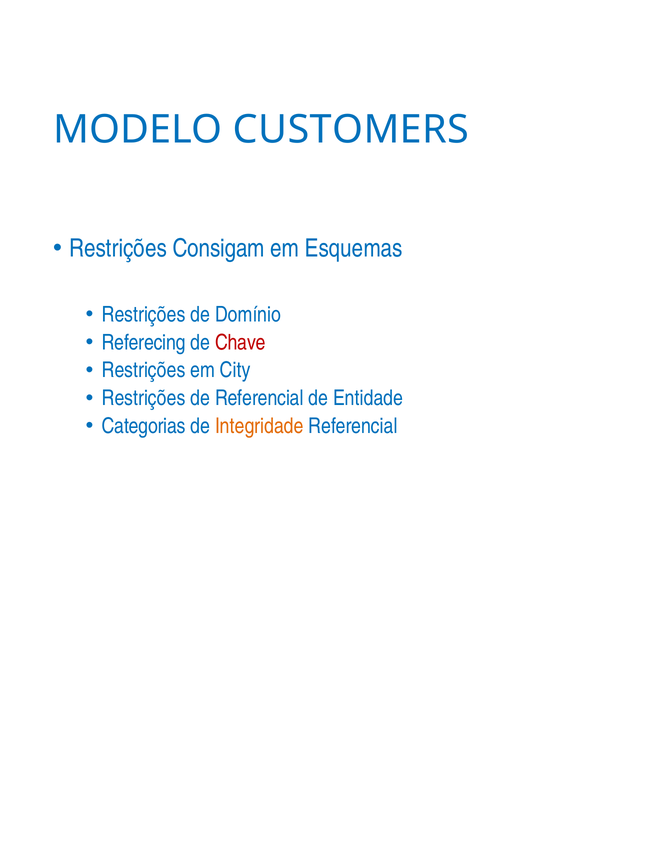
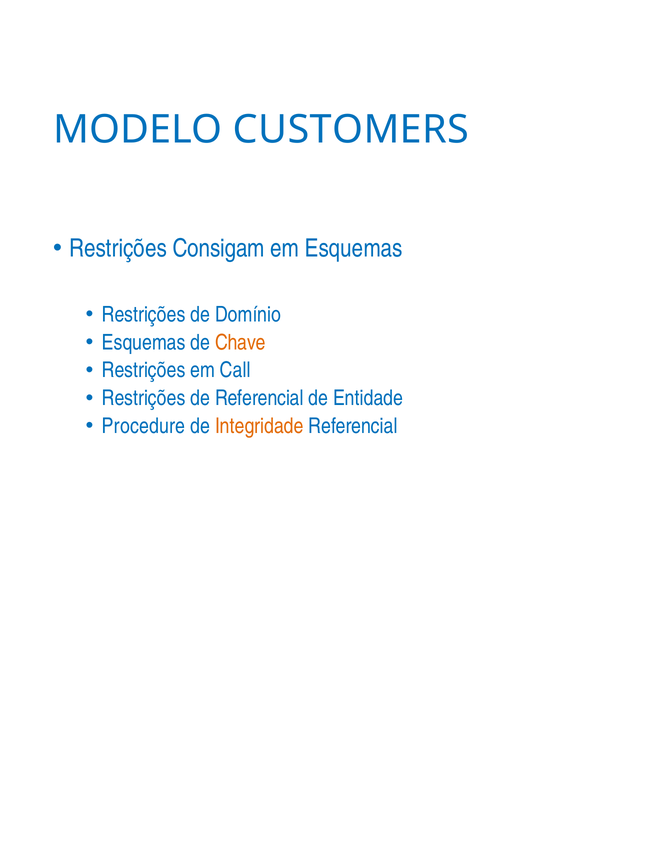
Referecing: Referecing -> Esquemas (144, 342)
Chave colour: red -> orange (240, 342)
City: City -> Call (235, 370)
Categorias: Categorias -> Procedure (144, 426)
